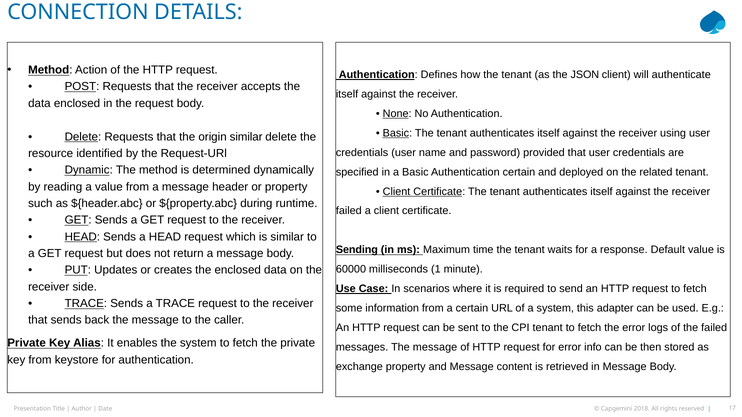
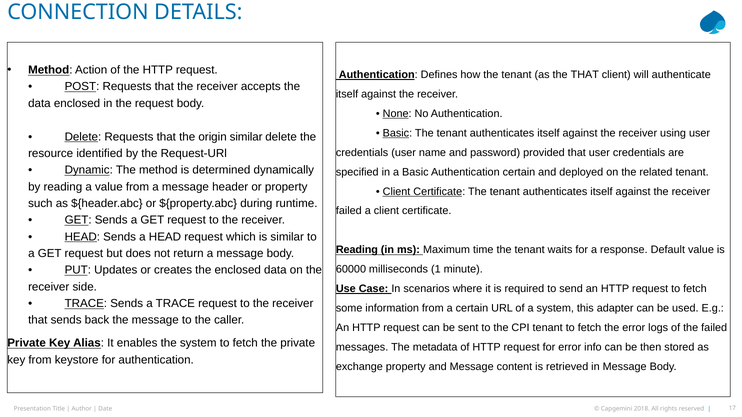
the JSON: JSON -> THAT (585, 75)
Sending: Sending -> Reading (357, 250)
messages The message: message -> metadata (435, 347)
